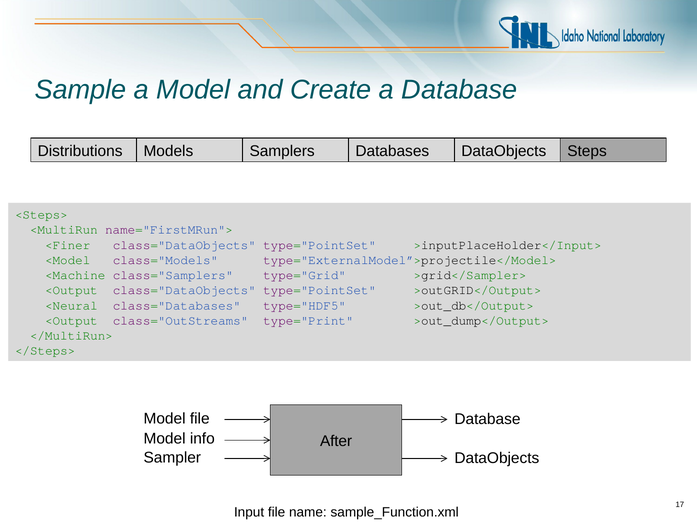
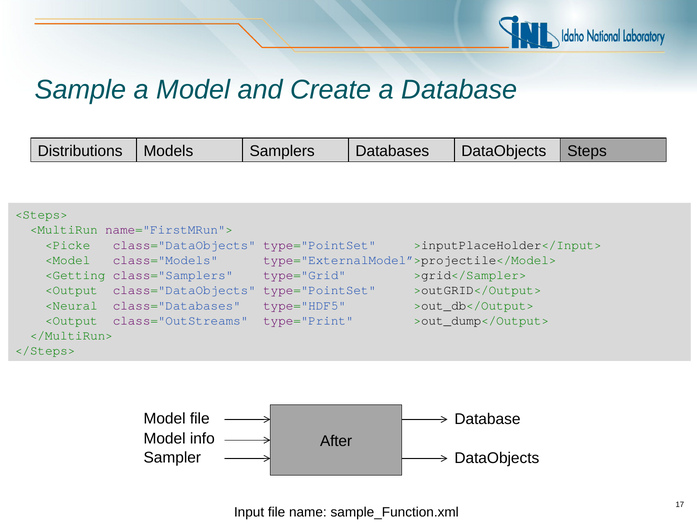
<Finer: <Finer -> <Picke (68, 245)
<Machine: <Machine -> <Getting (75, 275)
